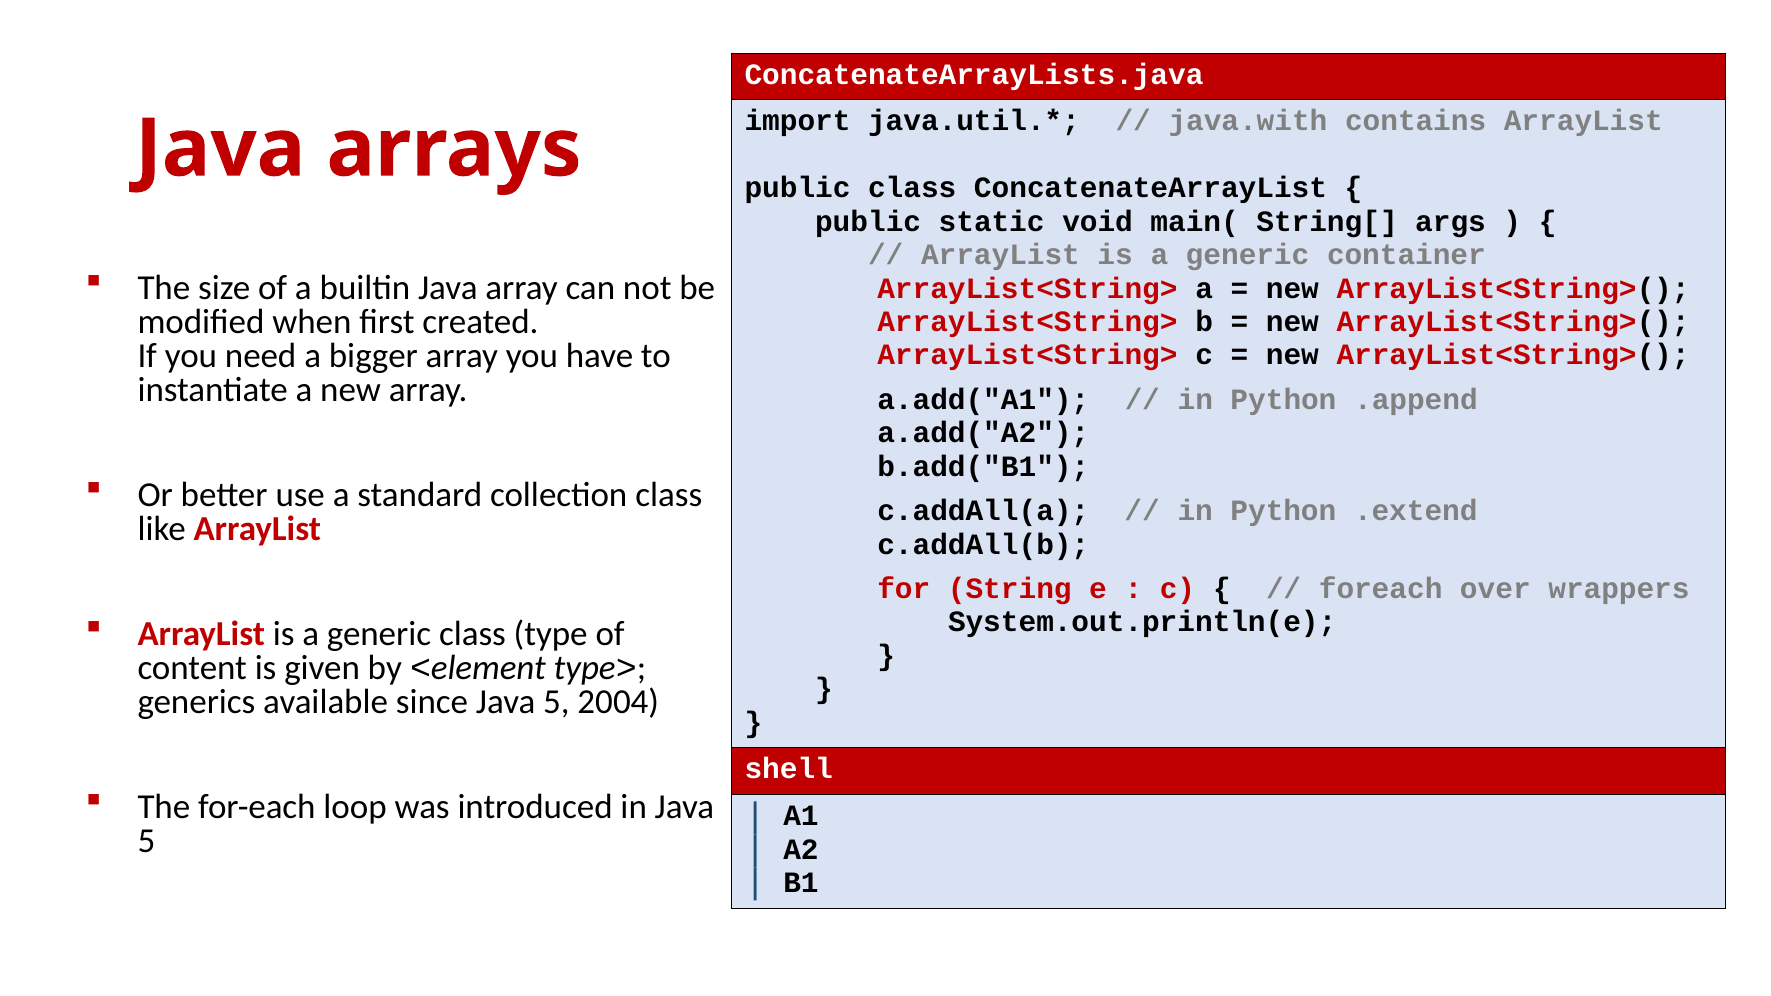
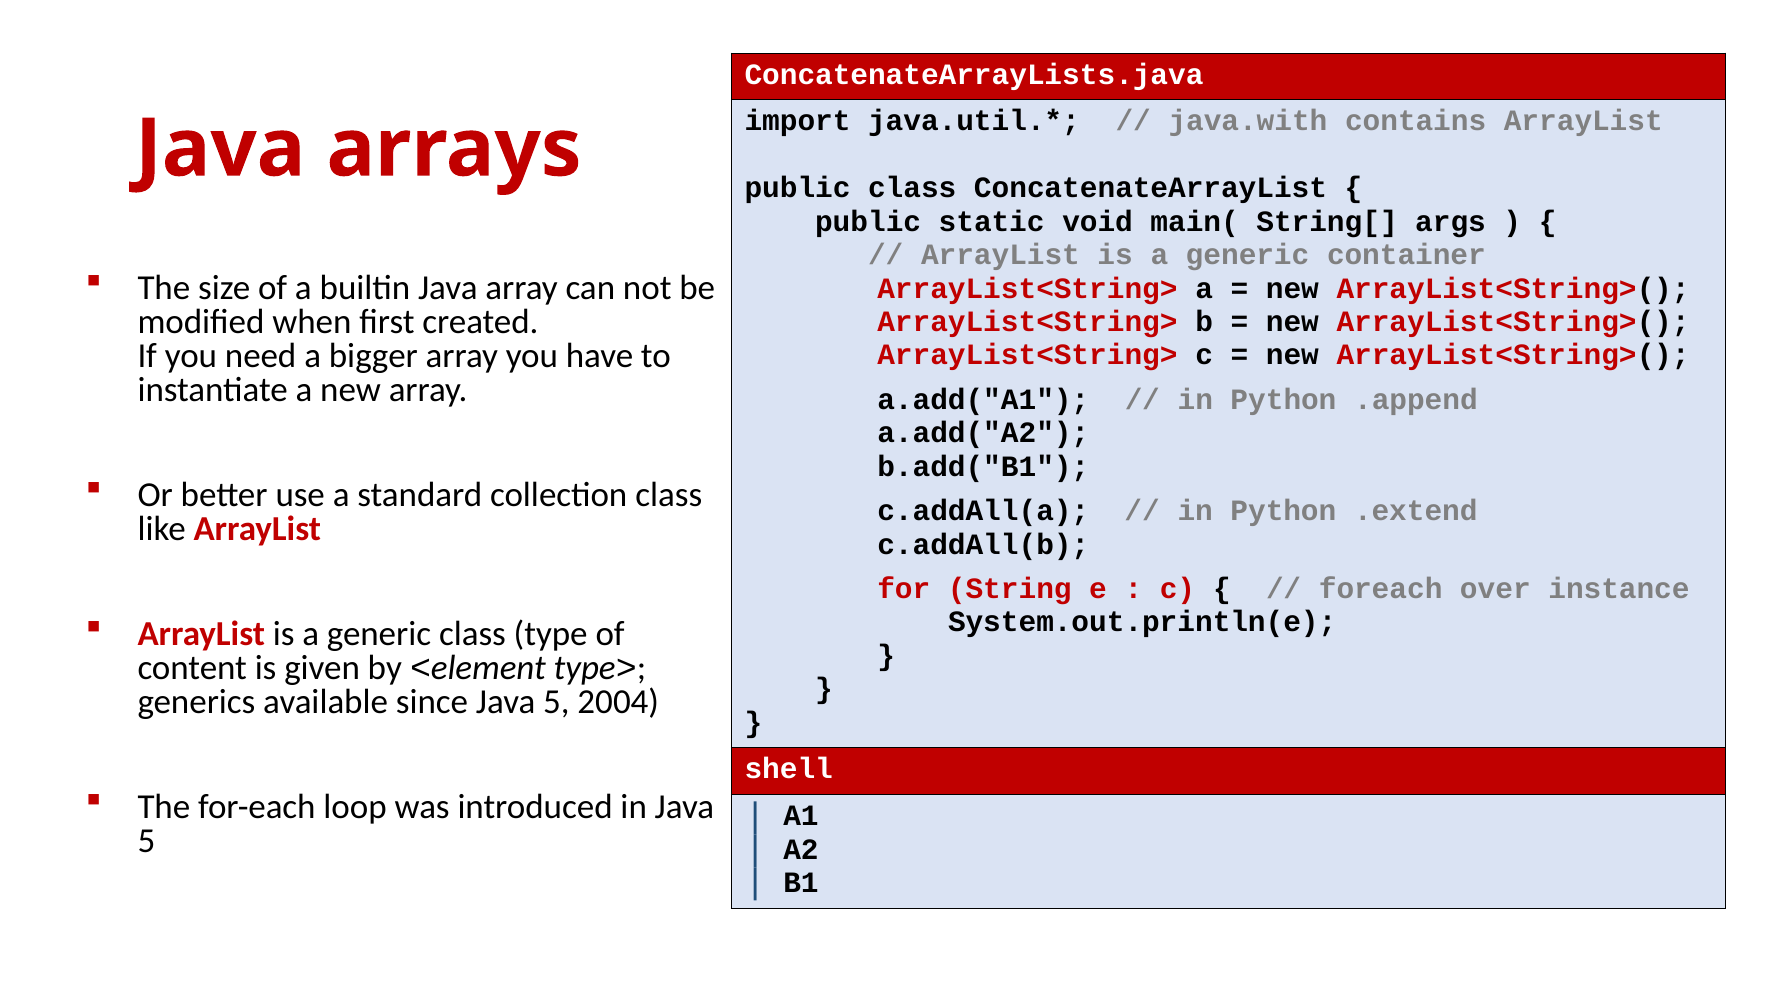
wrappers: wrappers -> instance (1619, 589)
